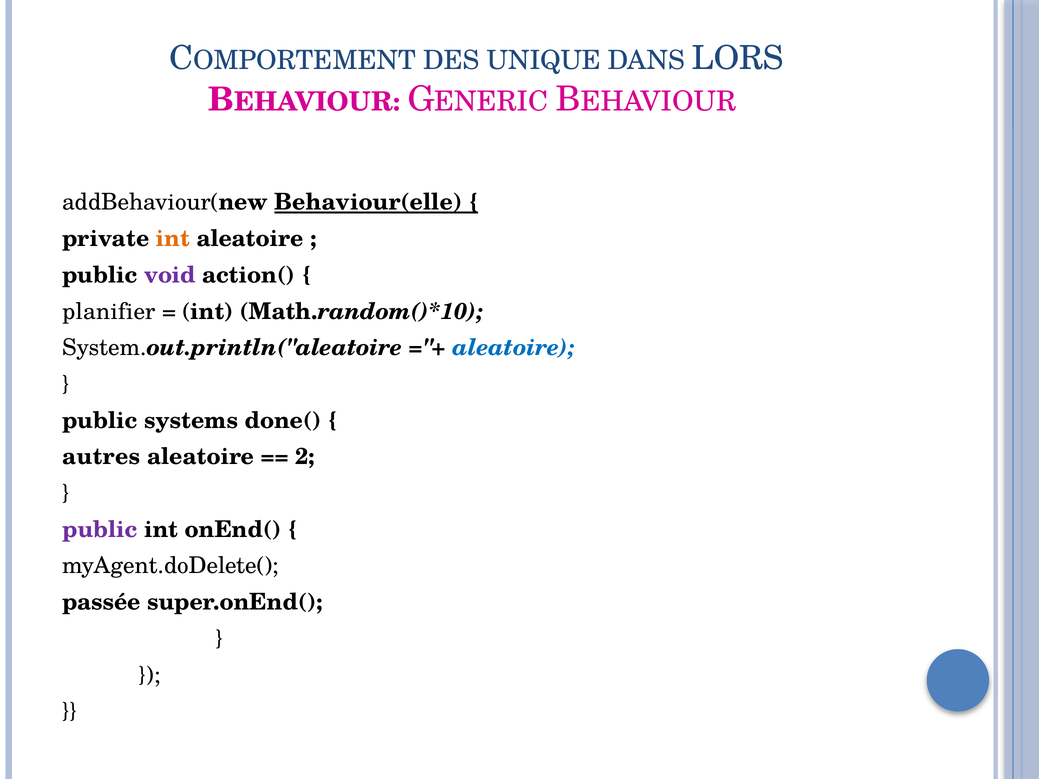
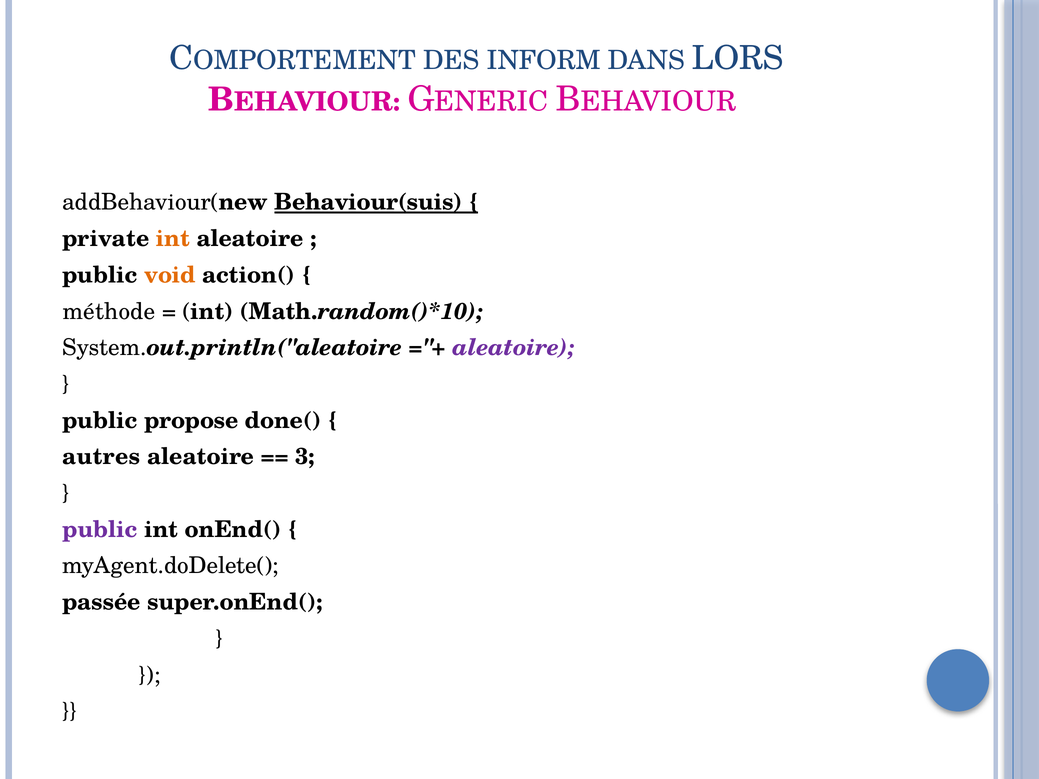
UNIQUE: UNIQUE -> INFORM (544, 61)
Behaviour(elle: Behaviour(elle -> Behaviour(suis (368, 202)
void colour: purple -> orange (170, 275)
planifier: planifier -> méthode (109, 311)
aleatoire colour: blue -> purple (514, 348)
systems: systems -> propose (191, 421)
2: 2 -> 3 (305, 457)
